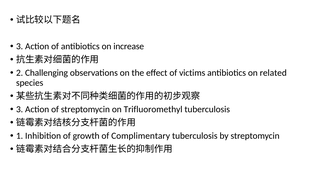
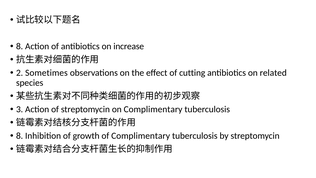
3: 3 -> 8 (20, 46)
Challenging: Challenging -> Sometimes (46, 73)
victims: victims -> cutting (192, 73)
on Trifluoromethyl: Trifluoromethyl -> Complimentary (153, 109)
1: 1 -> 8 (20, 136)
